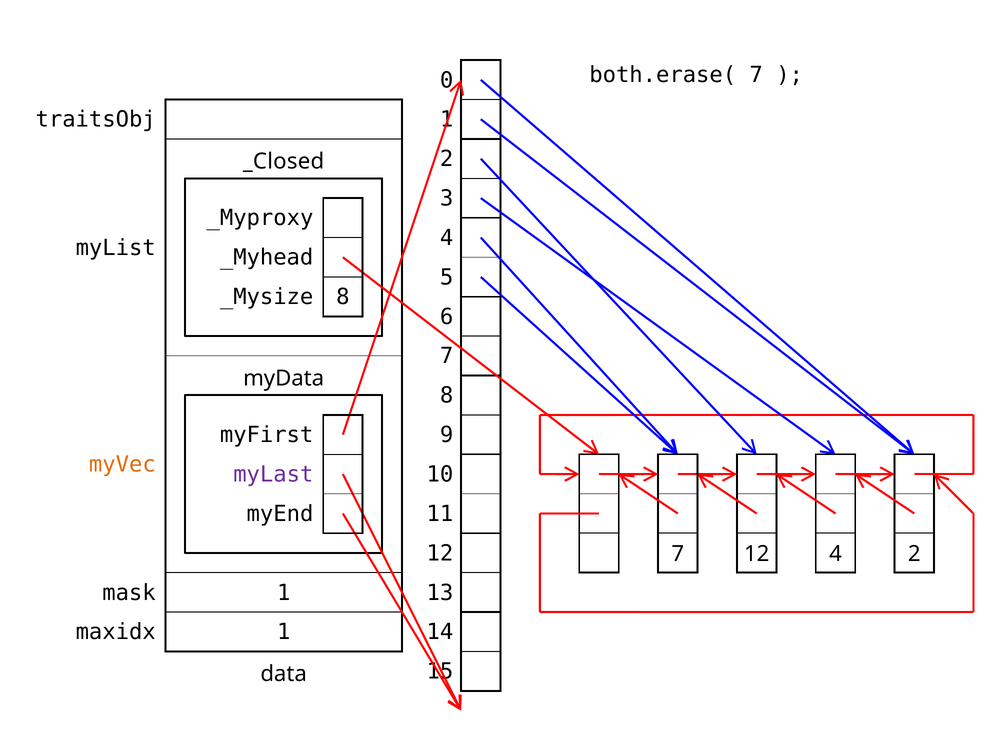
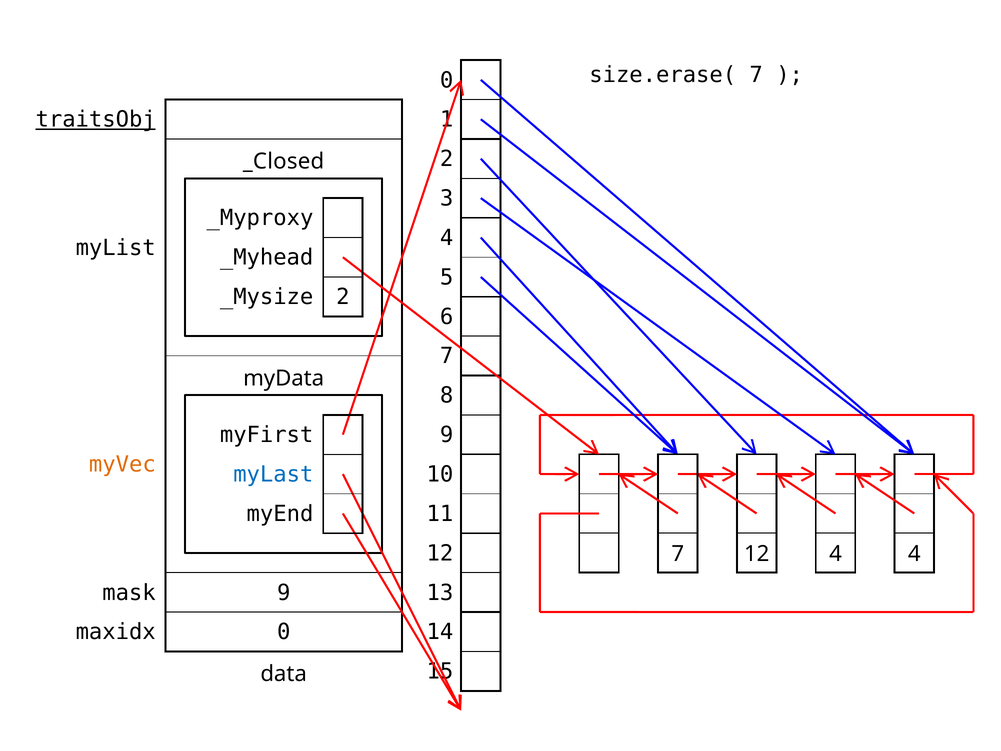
both.erase(: both.erase( -> size.erase( (663, 75)
traitsObj underline: none -> present (96, 120)
8: 8 -> 2 (343, 297)
myLast colour: purple -> blue (273, 474)
12 2: 2 -> 4 (914, 554)
mask 1: 1 -> 9 (284, 592)
maxidx 1: 1 -> 0 (284, 632)
